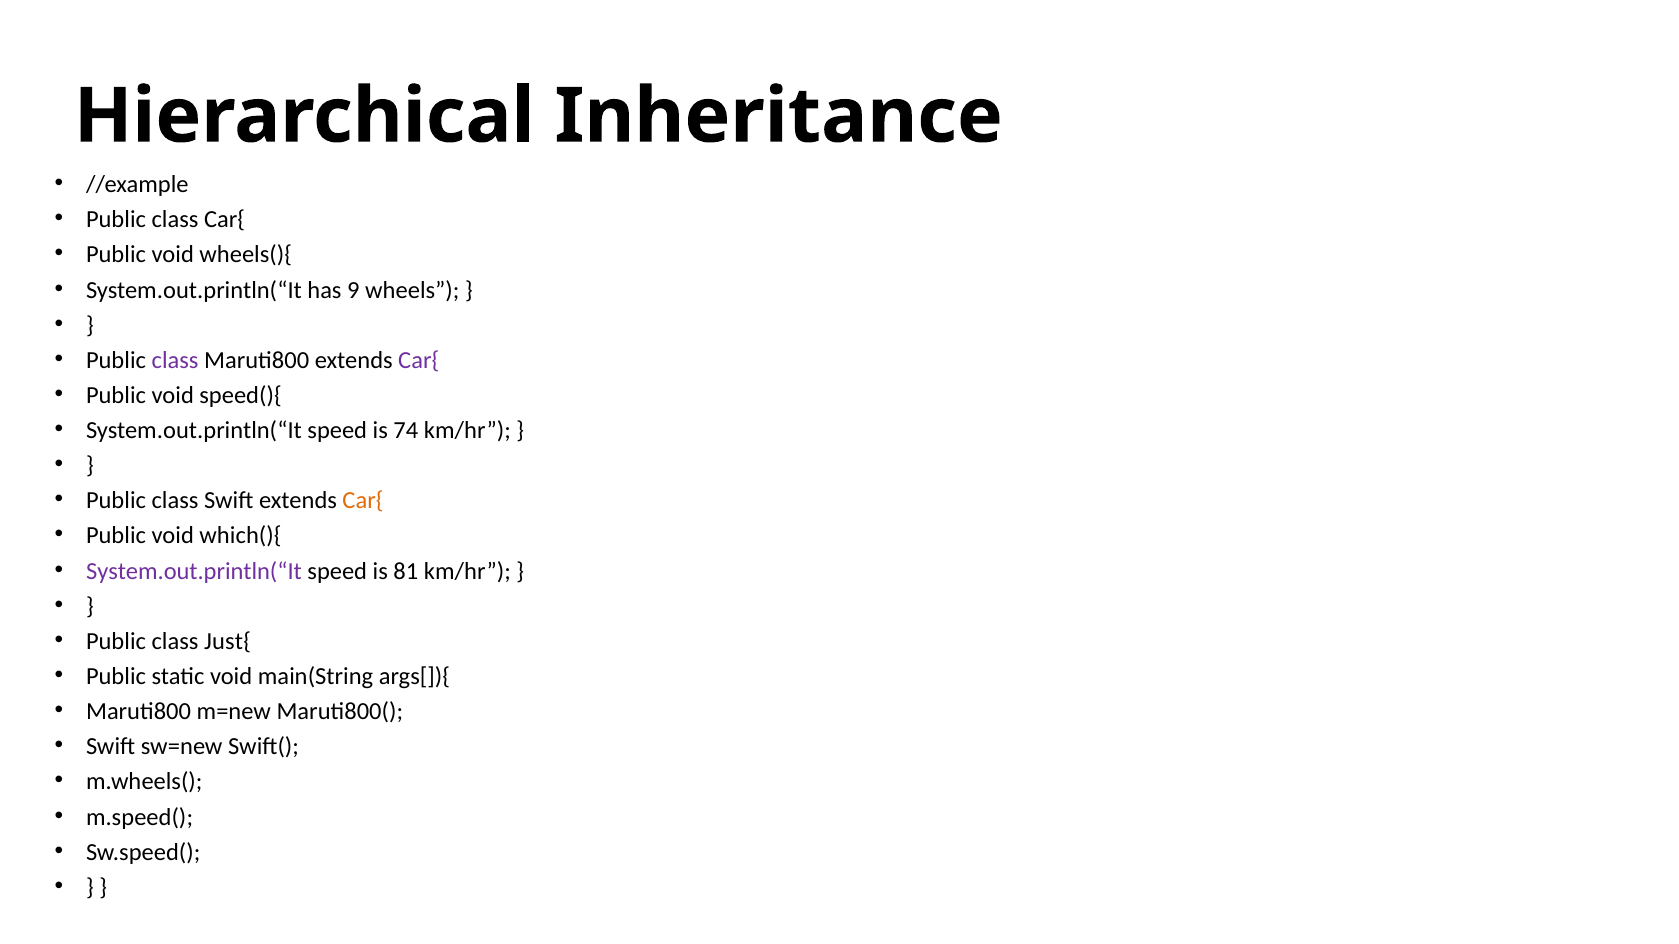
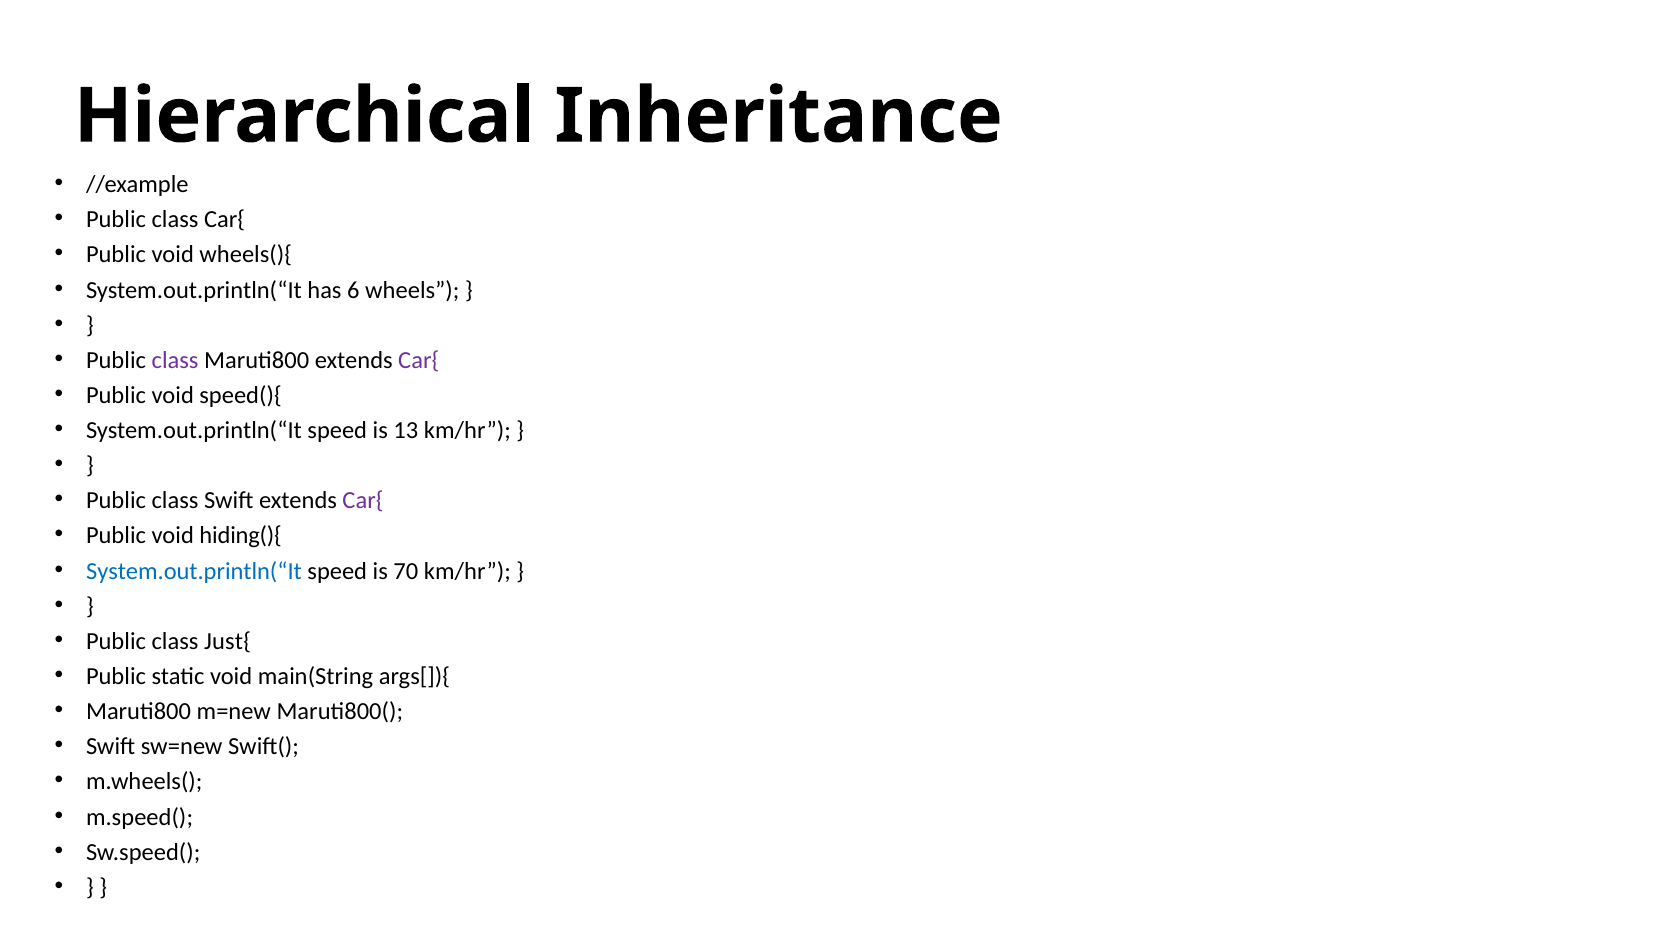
9: 9 -> 6 (353, 290)
74: 74 -> 13 (406, 431)
Car{ colour: orange -> purple (363, 501)
which(){: which(){ -> hiding(){ (241, 536)
System.out.println(“It colour: purple -> blue (194, 571)
81: 81 -> 70 (406, 571)
